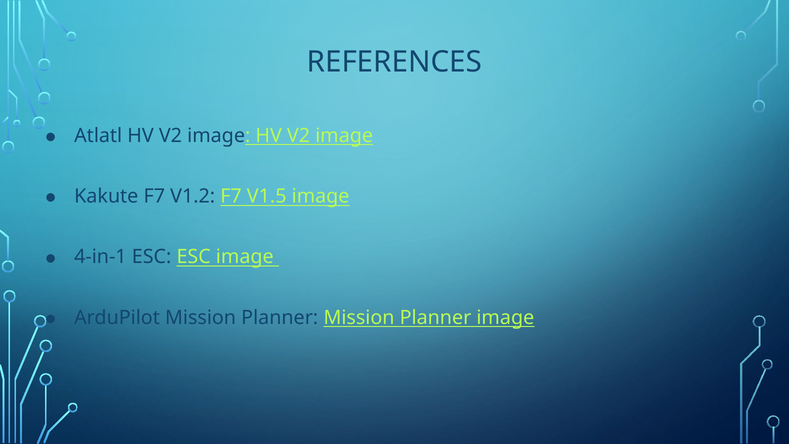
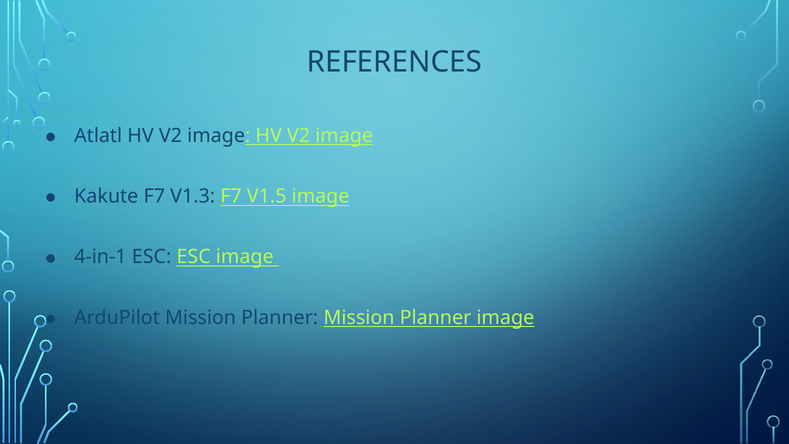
V1.2: V1.2 -> V1.3 (193, 196)
